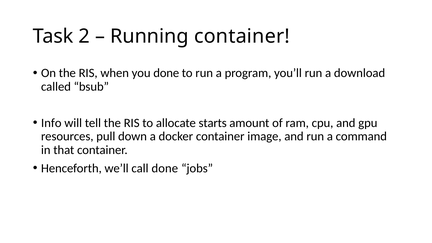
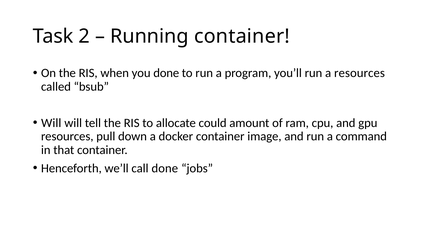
a download: download -> resources (360, 73)
Info: Info -> Will (51, 123)
starts: starts -> could (213, 123)
